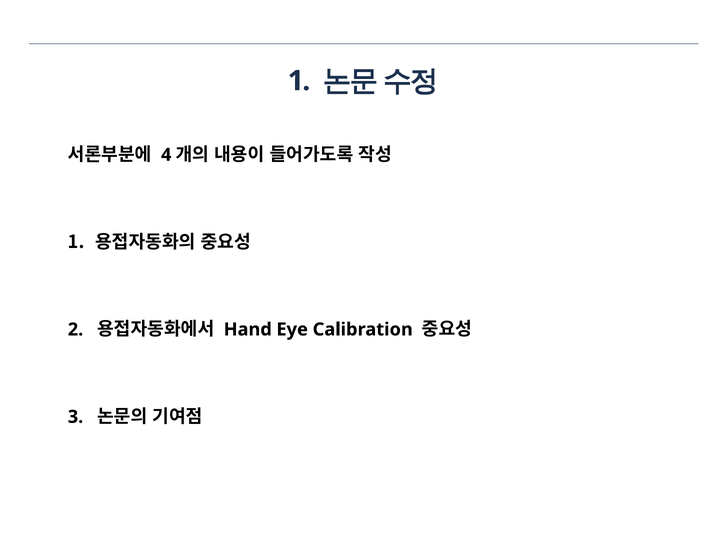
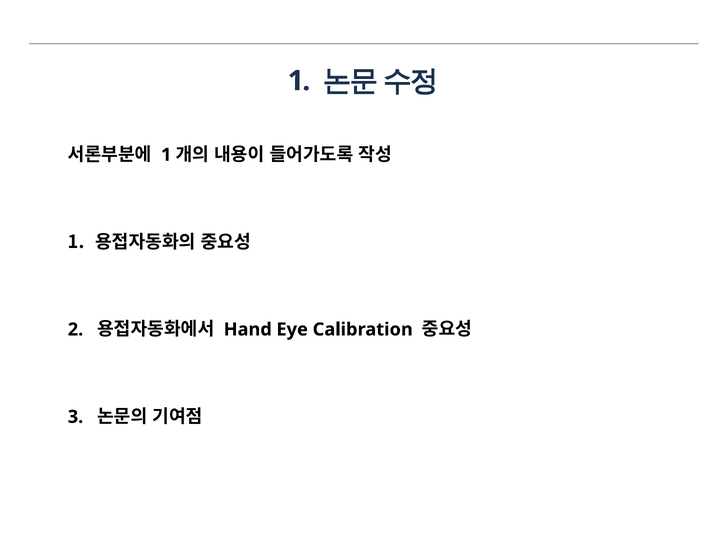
4: 4 -> 1 (166, 155)
